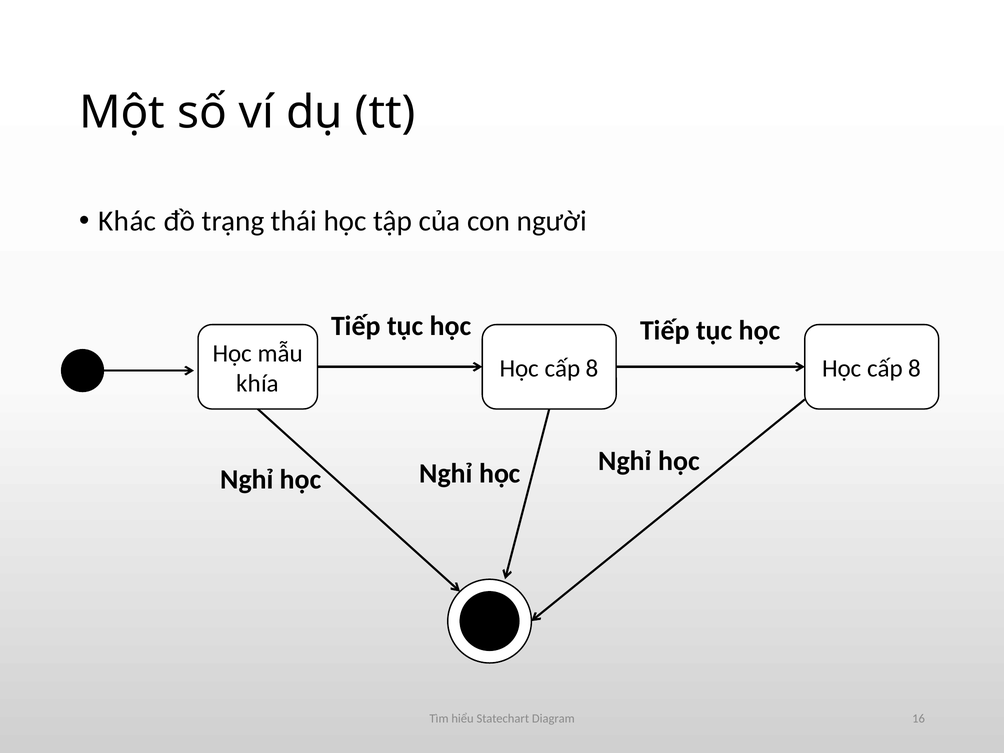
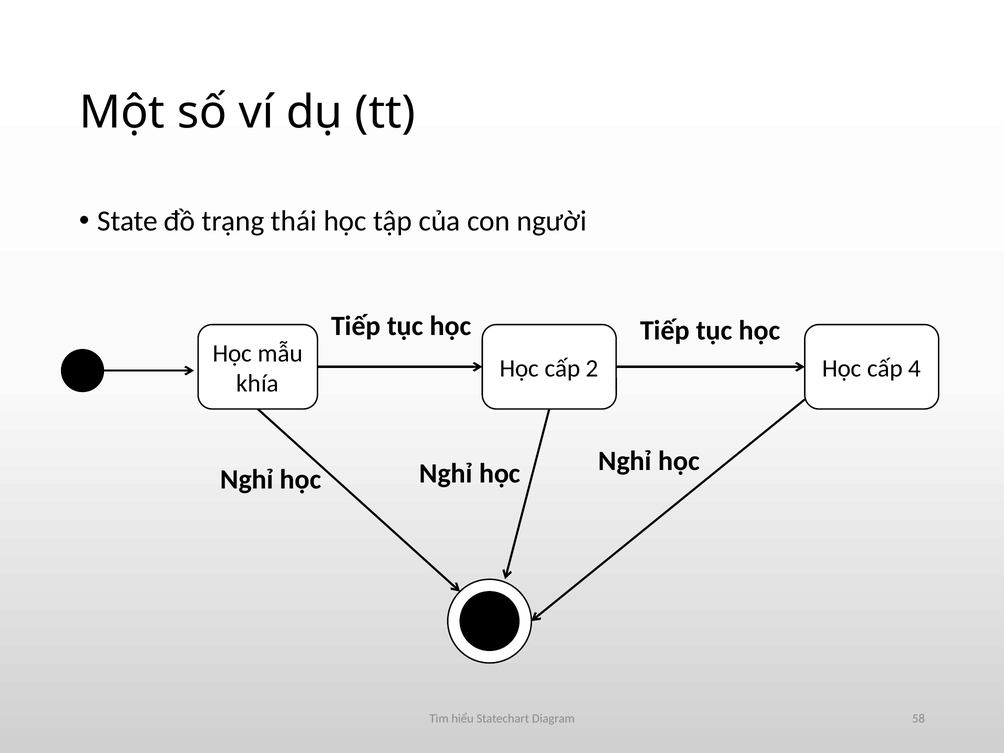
Khác: Khác -> State (128, 221)
8: 8 -> 2 (592, 368)
8: 8 -> 4 (915, 368)
16: 16 -> 58 (919, 719)
